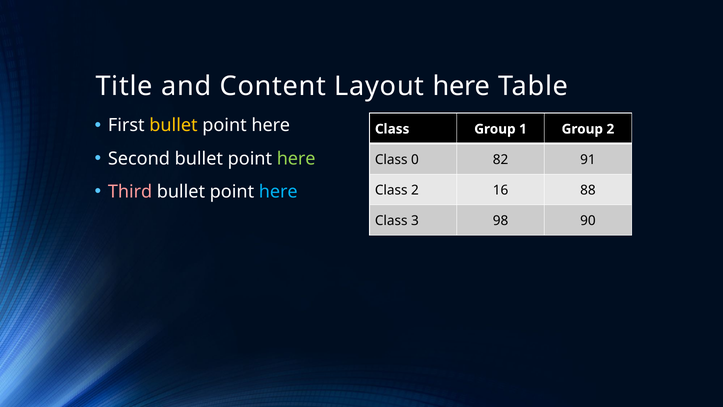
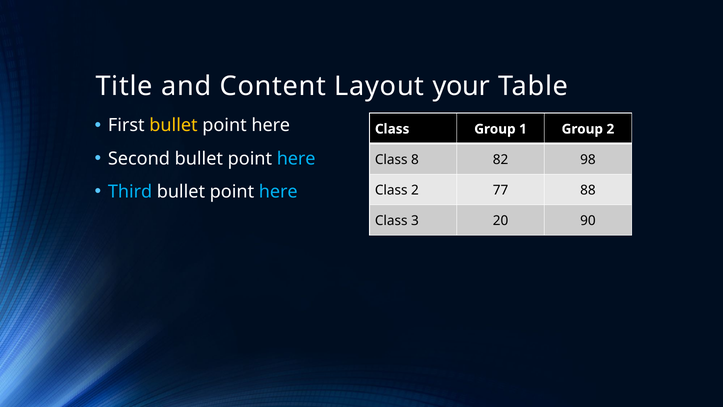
Layout here: here -> your (461, 86)
here colour: light green -> light blue (296, 158)
0: 0 -> 8 (415, 160)
91: 91 -> 98 (588, 160)
Third colour: pink -> light blue (130, 192)
16: 16 -> 77 (501, 190)
98: 98 -> 20 (501, 220)
